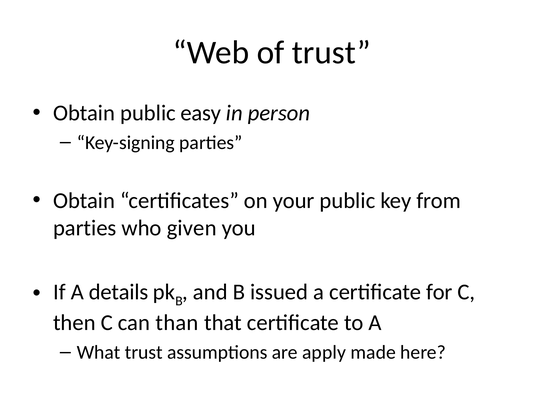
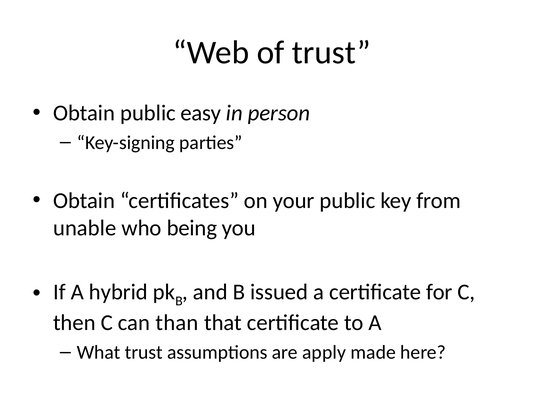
parties: parties -> unable (85, 228)
given: given -> being (192, 228)
details: details -> hybrid (118, 292)
